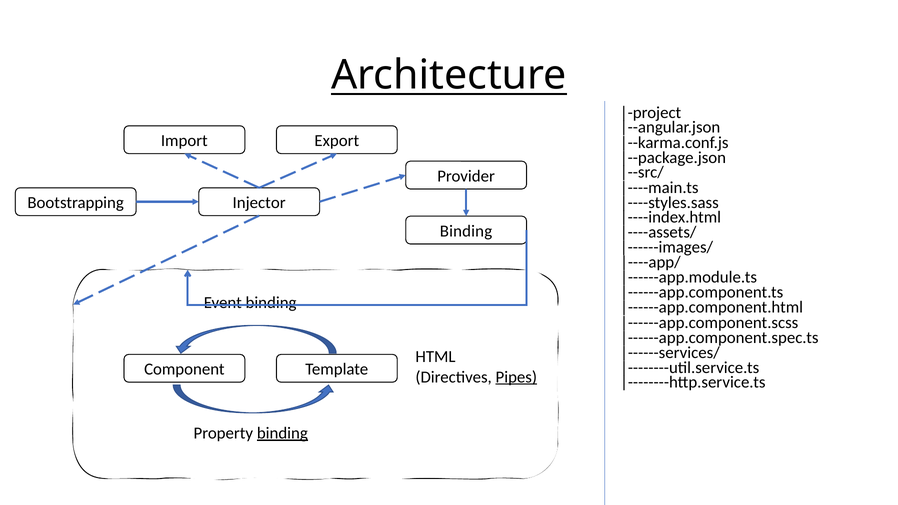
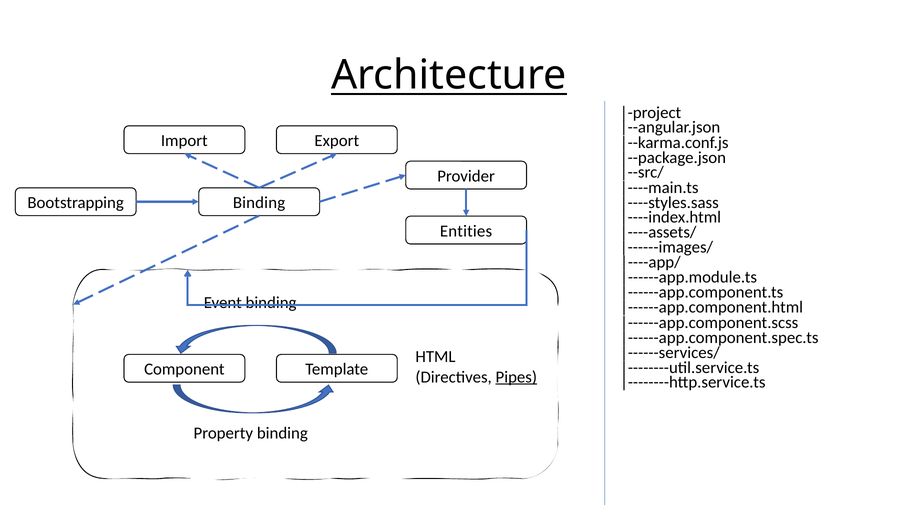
Bootstrapping Injector: Injector -> Binding (259, 203)
Binding: Binding -> Entities (466, 231)
binding underline: present -> none (282, 433)
